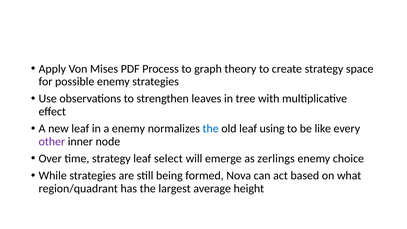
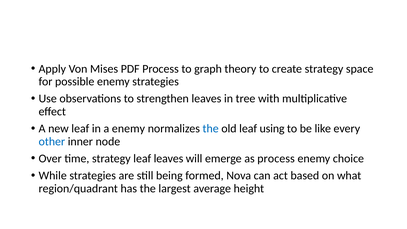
other colour: purple -> blue (52, 141)
leaf select: select -> leaves (169, 158)
as zerlings: zerlings -> process (276, 158)
